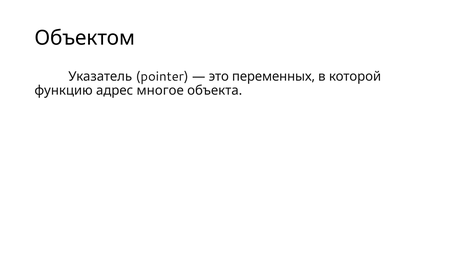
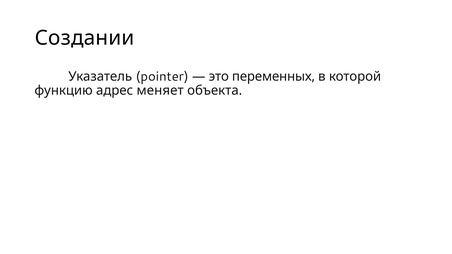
Объектом: Объектом -> Создании (85, 38)
многое: многое -> меняет (160, 91)
